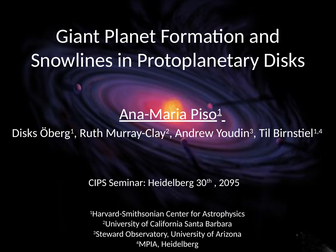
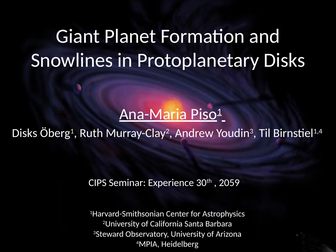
Seminar Heidelberg: Heidelberg -> Experience (171, 183)
2095: 2095 -> 2059 (229, 183)
